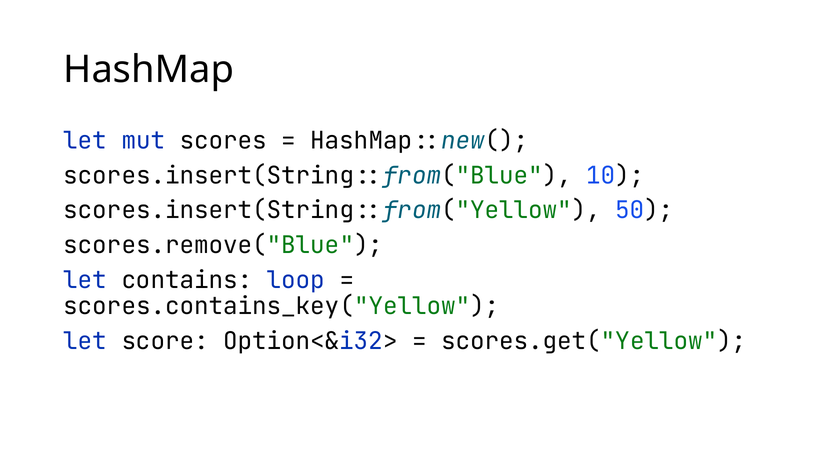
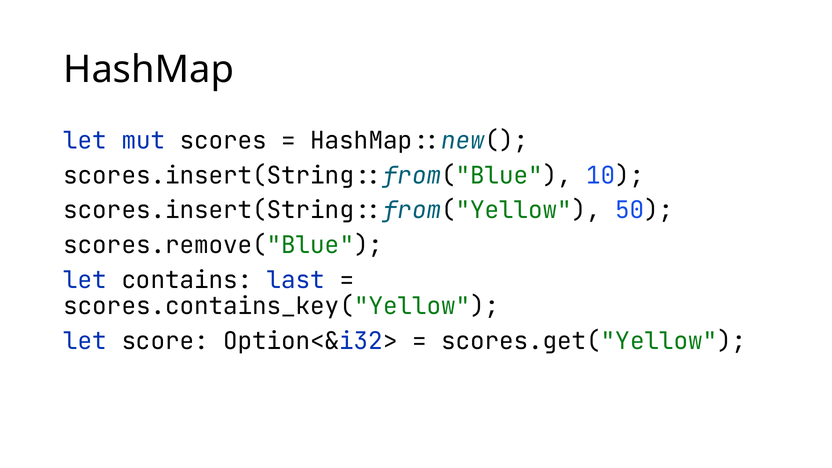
loop: loop -> last (296, 280)
